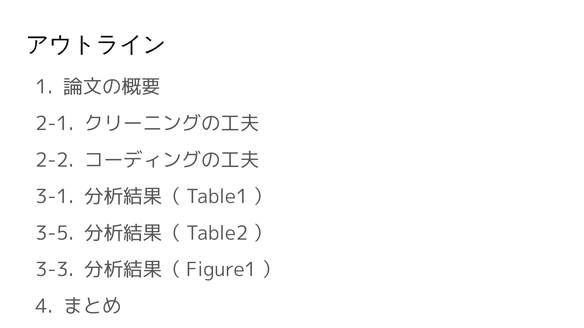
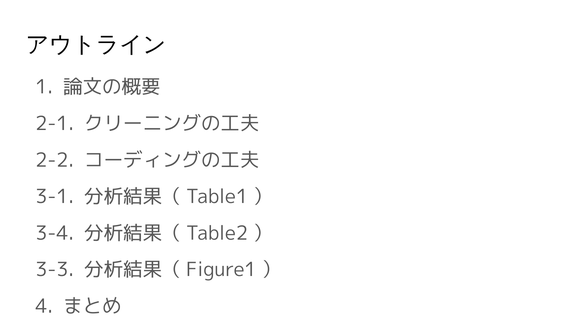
3-5: 3-5 -> 3-4 (55, 234)
